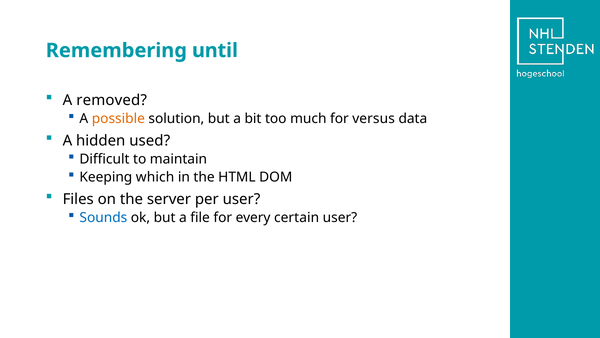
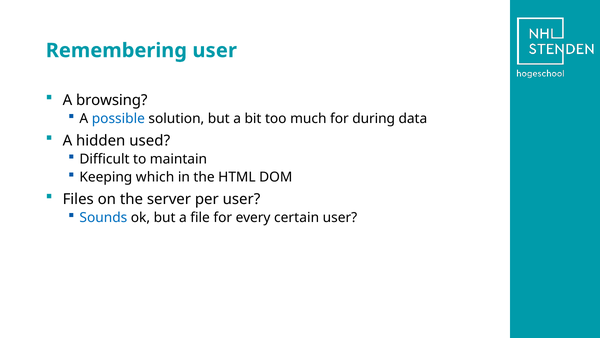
Remembering until: until -> user (215, 50)
removed: removed -> browsing (112, 100)
possible colour: orange -> blue (118, 119)
versus: versus -> during (374, 119)
